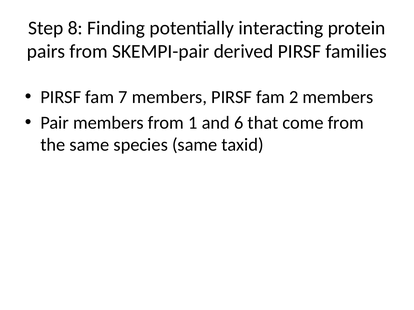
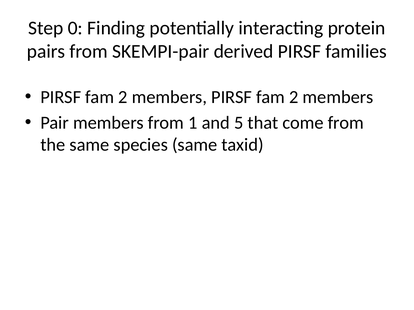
8: 8 -> 0 (75, 28)
7: 7 -> 2 (123, 97)
6: 6 -> 5 (239, 123)
